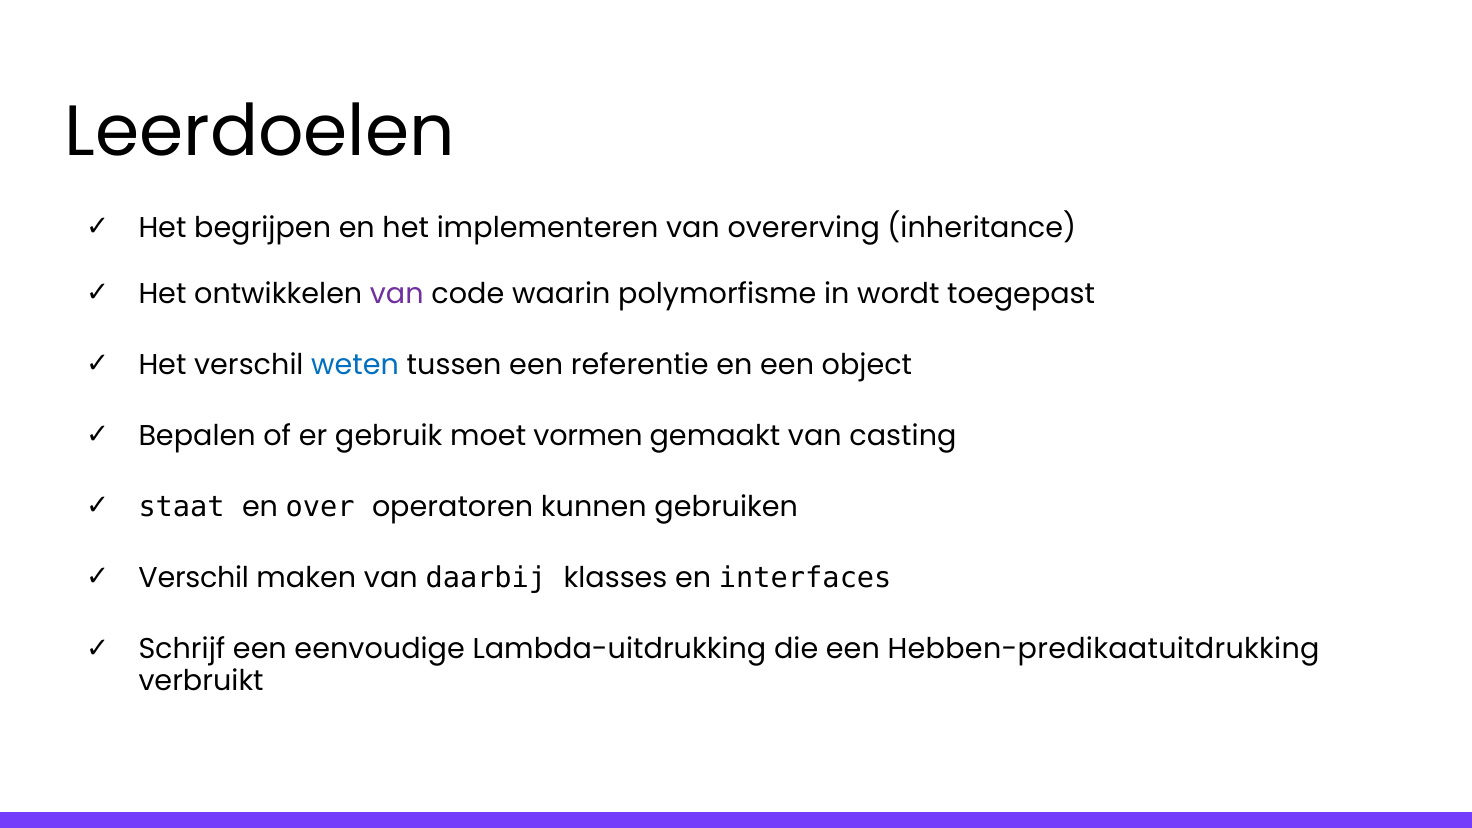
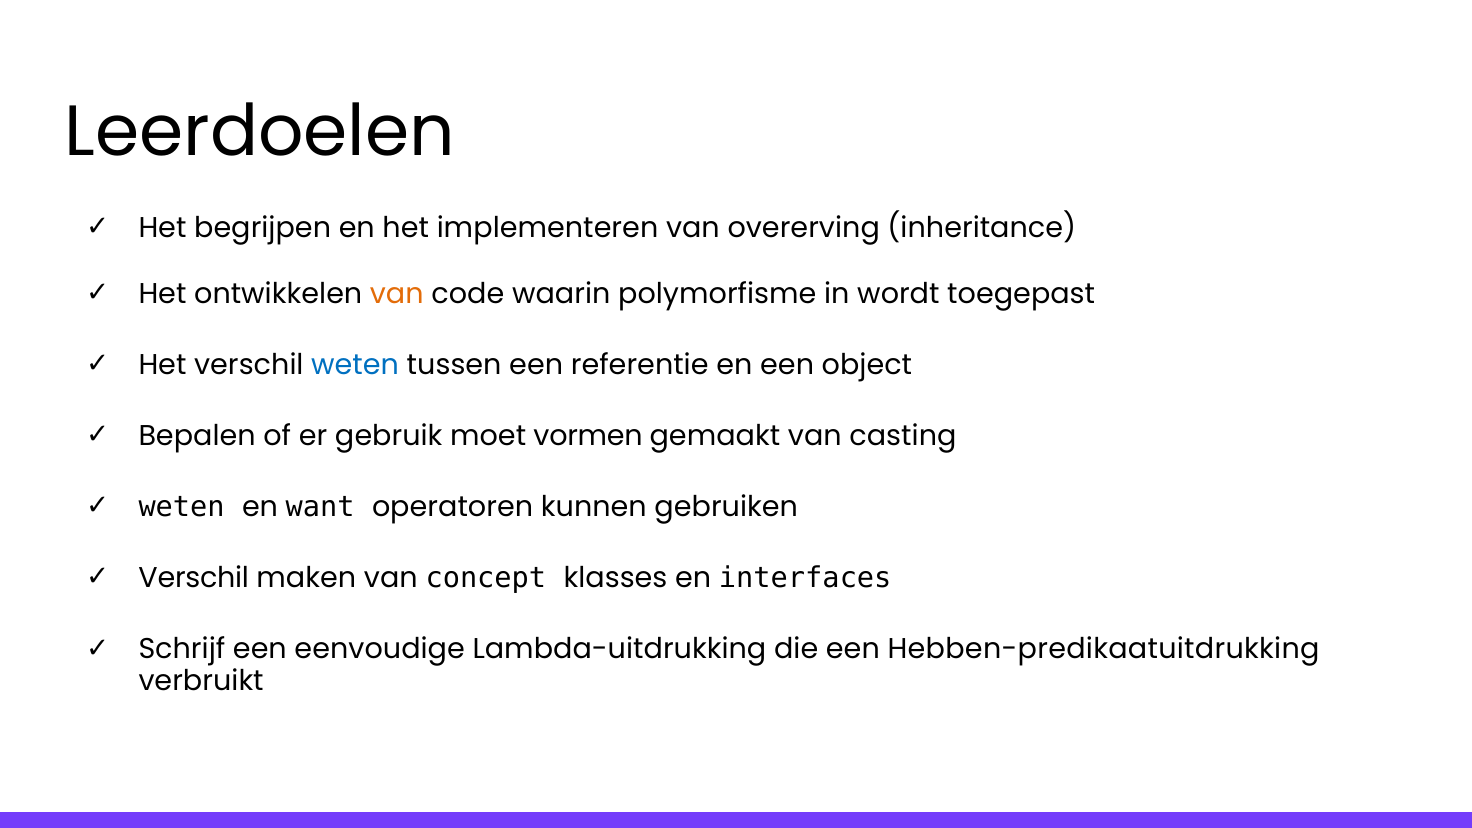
van colour: purple -> orange (397, 294)
staat: staat -> weten (182, 507)
over: over -> want (320, 507)
daarbij: daarbij -> concept (486, 578)
